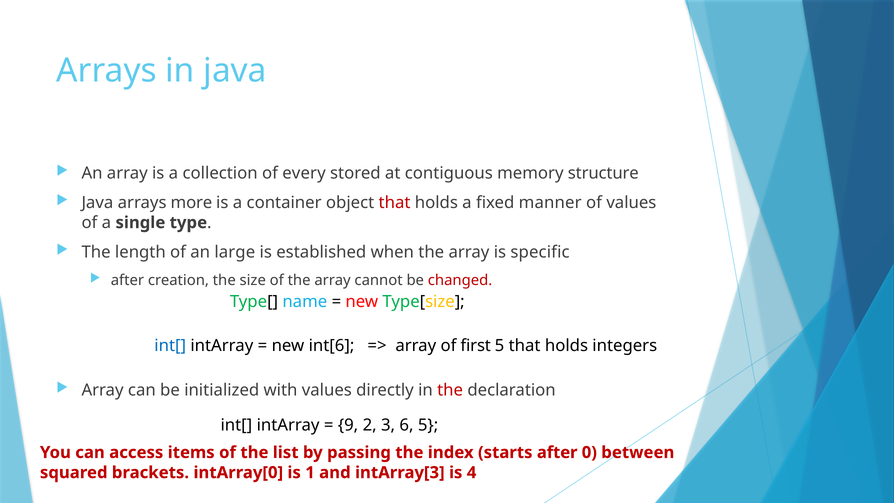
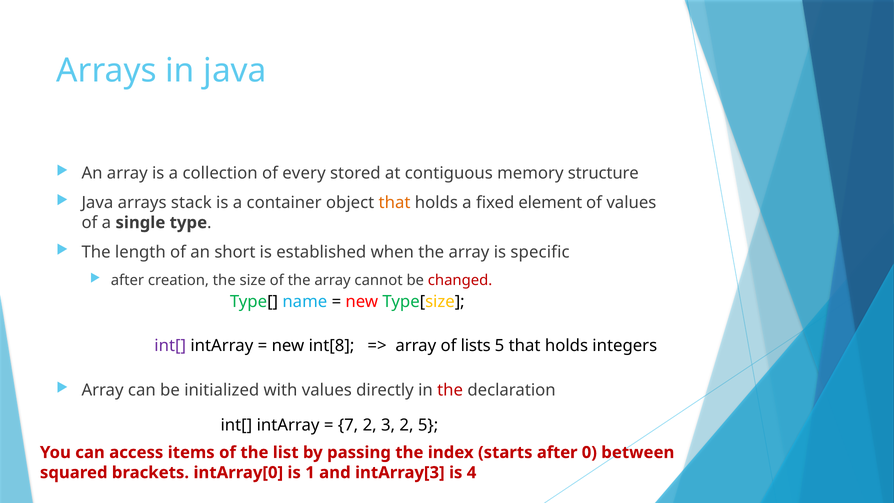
more: more -> stack (191, 202)
that colour: red -> orange (395, 202)
manner: manner -> element (550, 202)
large: large -> short (235, 252)
int[ colour: blue -> purple (170, 346)
int[6: int[6 -> int[8 (332, 346)
first: first -> lists (476, 346)
9: 9 -> 7 (348, 425)
3 6: 6 -> 2 (407, 425)
